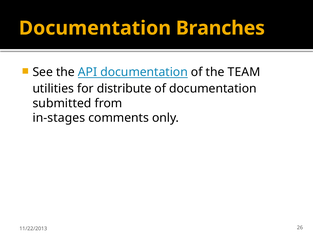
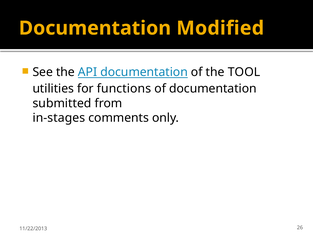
Branches: Branches -> Modified (220, 28)
TEAM: TEAM -> TOOL (244, 72)
distribute: distribute -> functions (124, 89)
